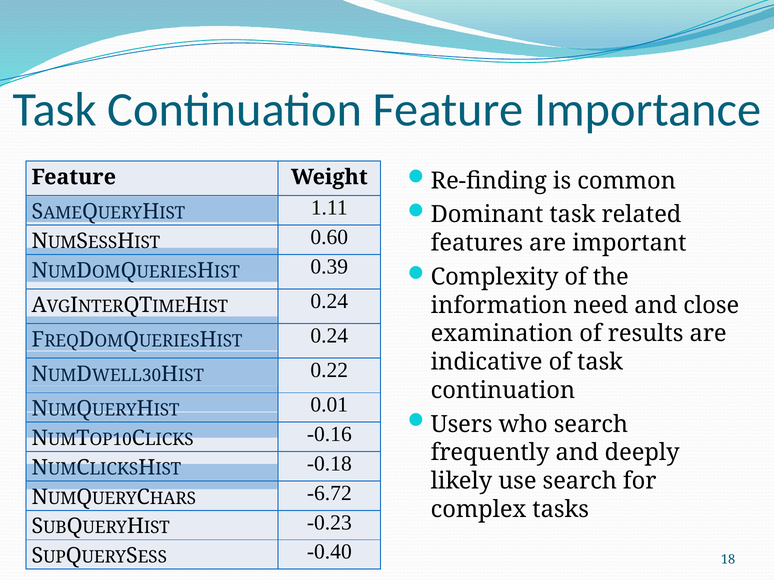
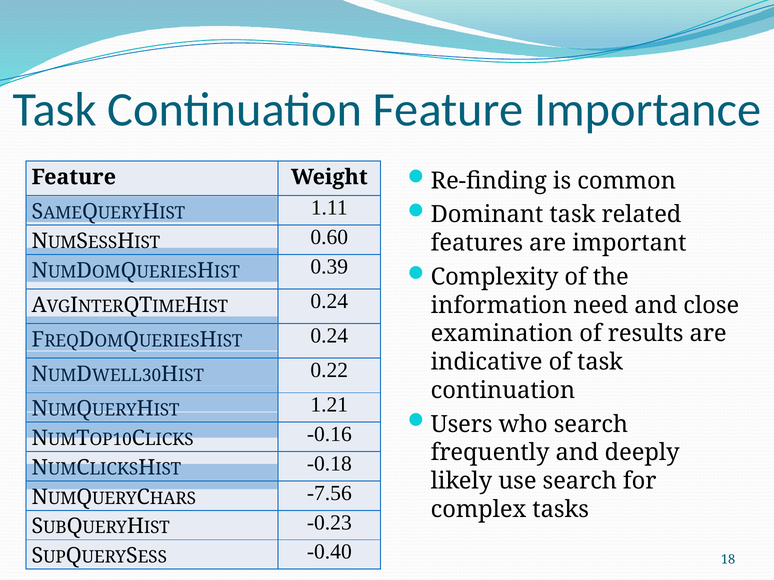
0.01: 0.01 -> 1.21 (329, 405)
-6.72: -6.72 -> -7.56 (329, 494)
